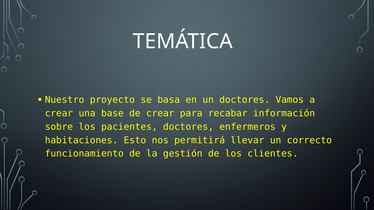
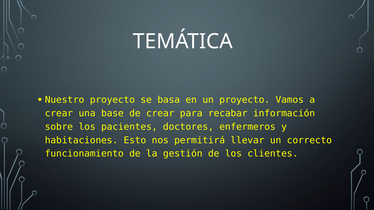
un doctores: doctores -> proyecto (245, 100)
